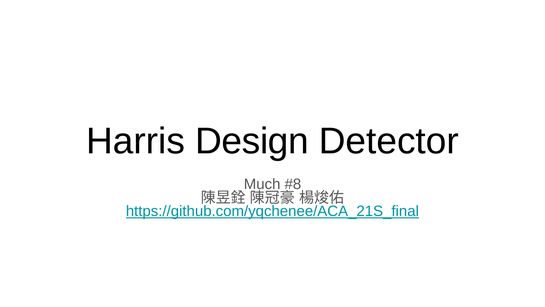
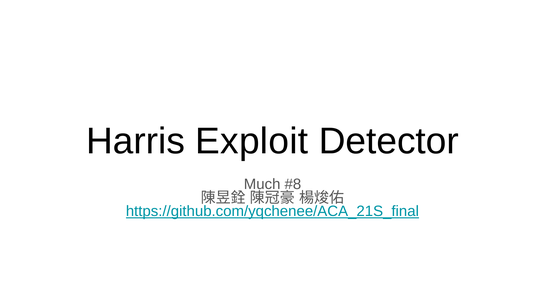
Design: Design -> Exploit (252, 141)
